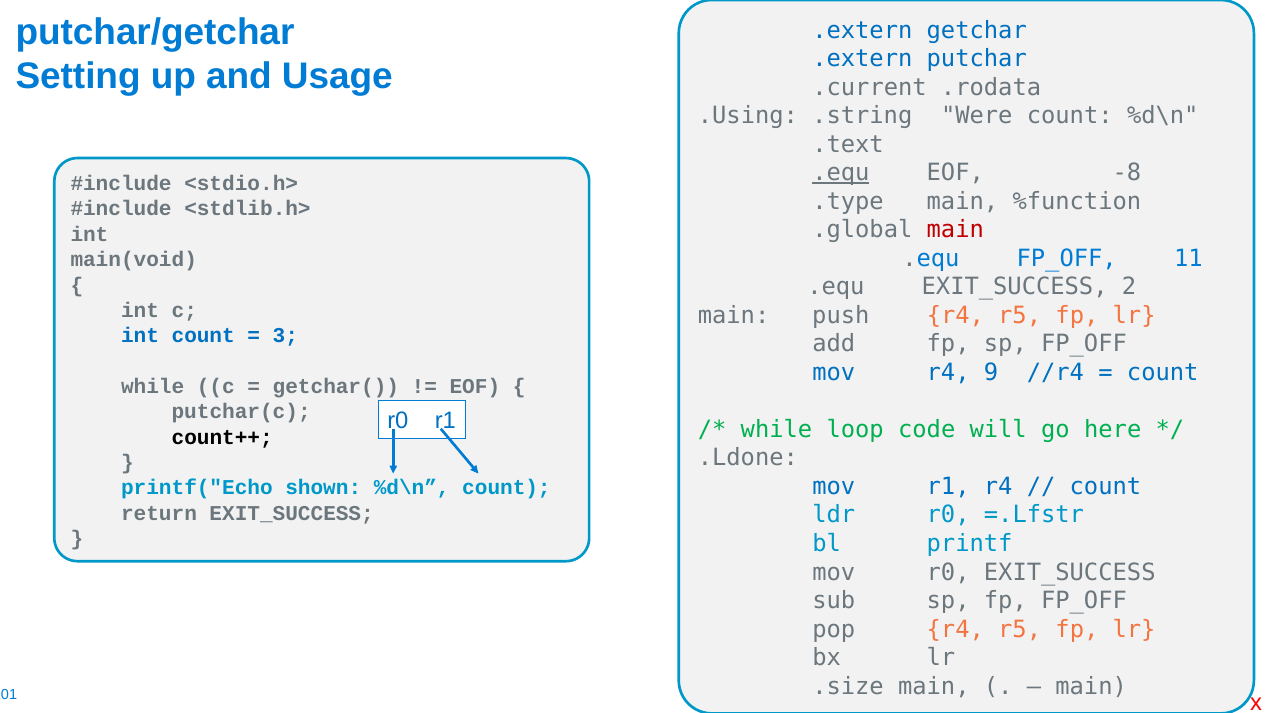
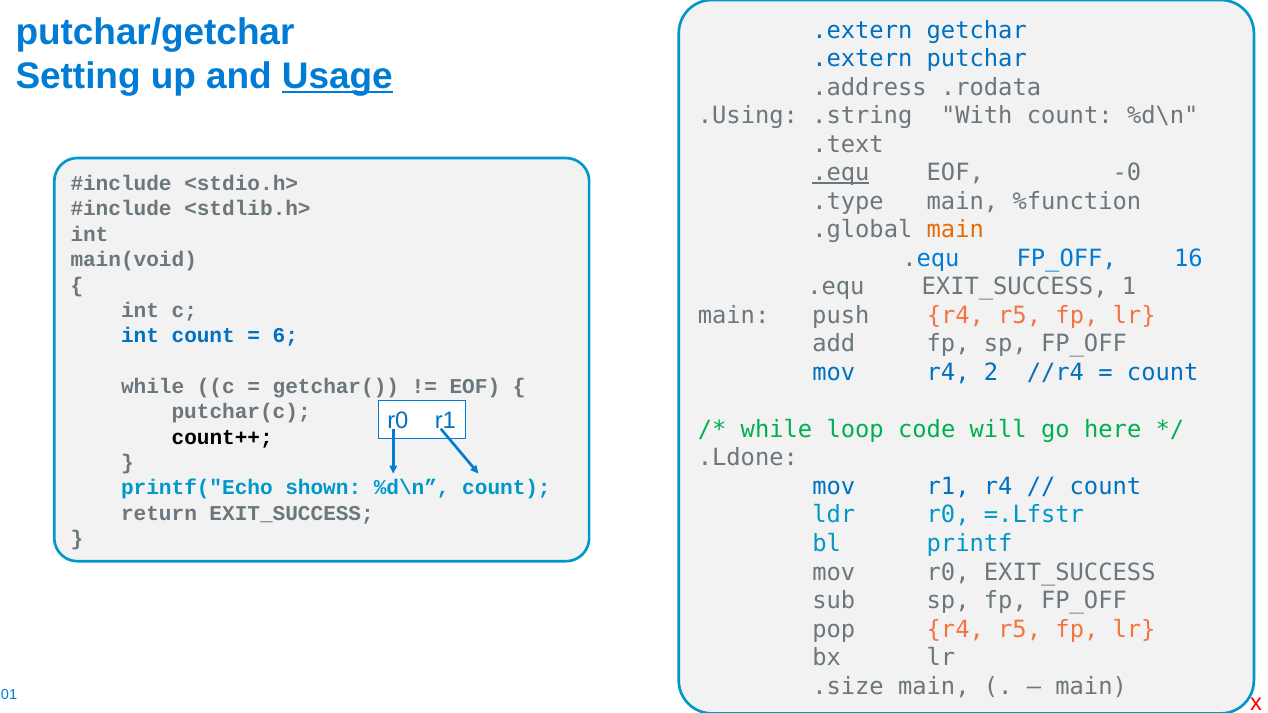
Usage underline: none -> present (337, 76)
.current: .current -> .address (870, 87)
Were: Were -> With (977, 116)
-8: -8 -> -0 (1127, 173)
main colour: red -> orange (955, 230)
11: 11 -> 16 (1188, 259)
2: 2 -> 1 (1129, 287)
3: 3 -> 6 (285, 336)
9: 9 -> 2 (991, 373)
